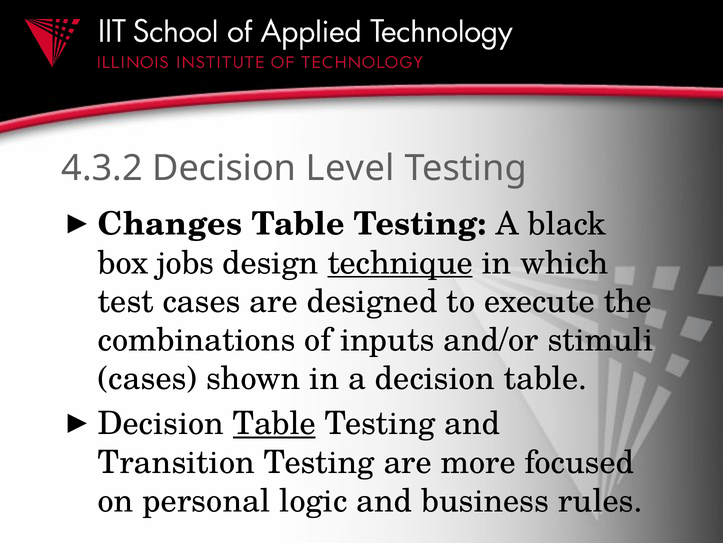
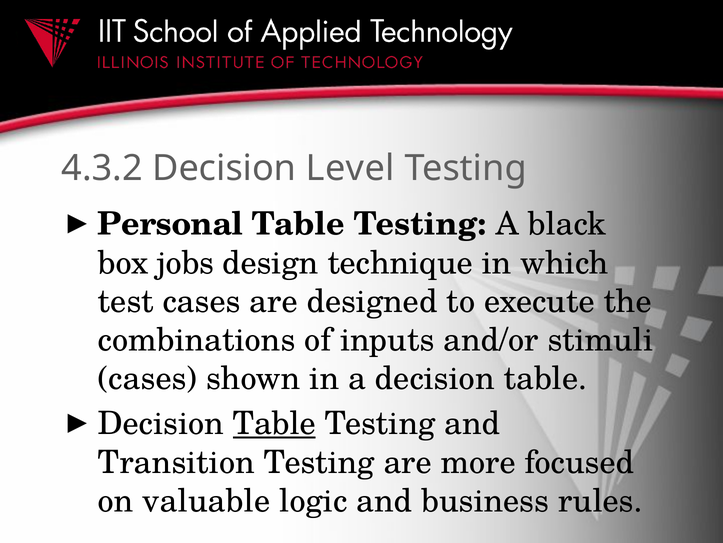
Changes: Changes -> Personal (170, 224)
technique underline: present -> none (400, 263)
personal: personal -> valuable (206, 500)
